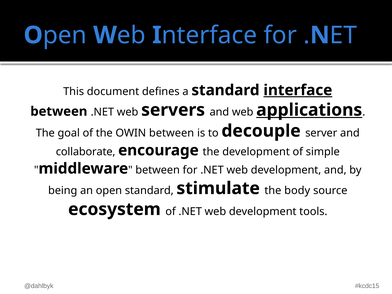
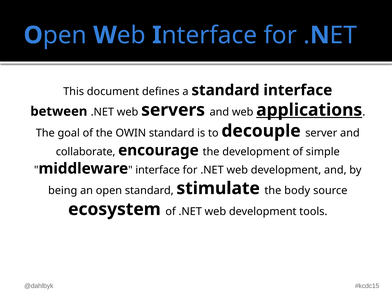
interface underline: present -> none (298, 90)
OWIN between: between -> standard (172, 133)
middleware between: between -> interface (158, 170)
